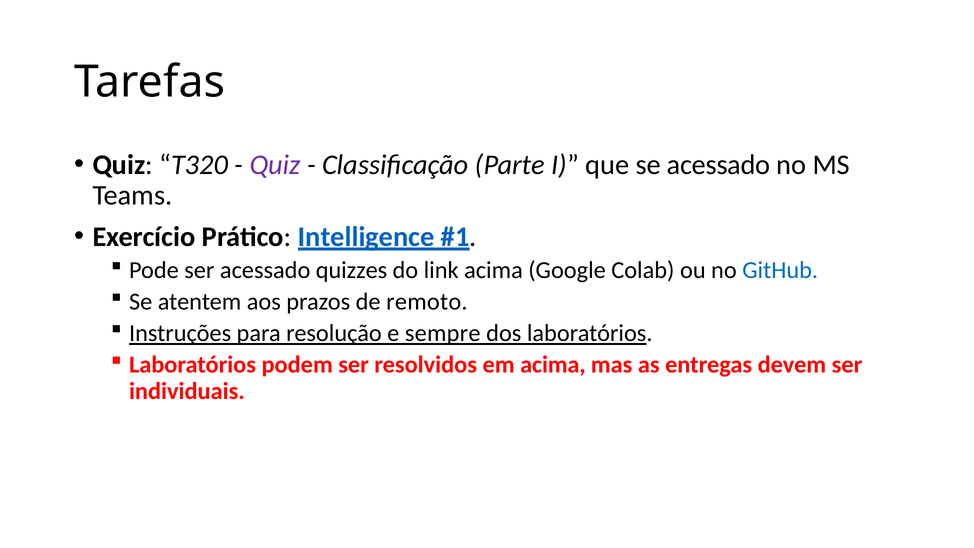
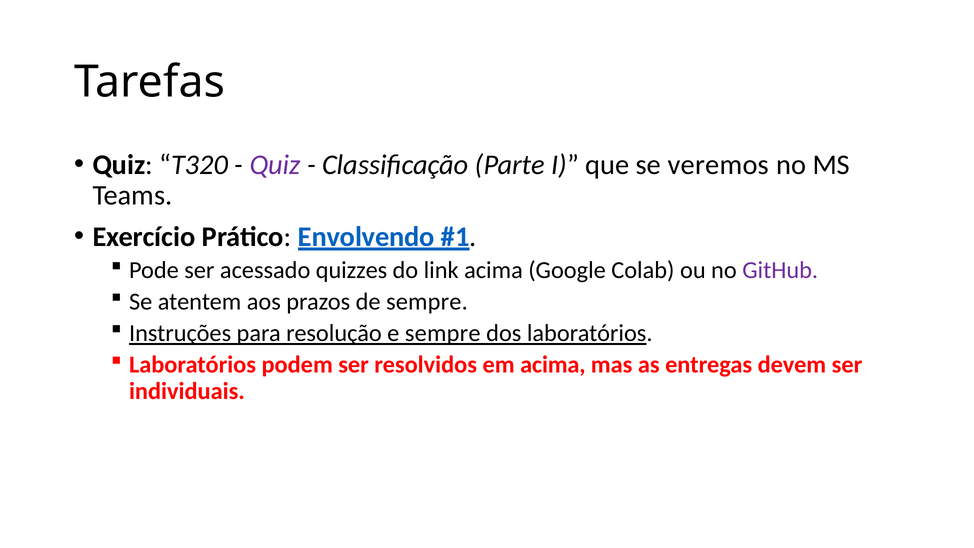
se acessado: acessado -> veremos (718, 165)
Intelligence: Intelligence -> Envolvendo (366, 237)
GitHub colour: blue -> purple (780, 270)
de remoto: remoto -> sempre (427, 302)
